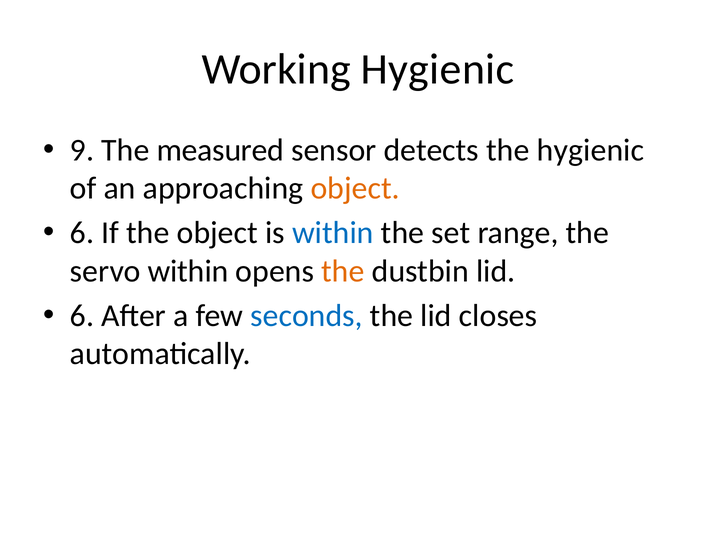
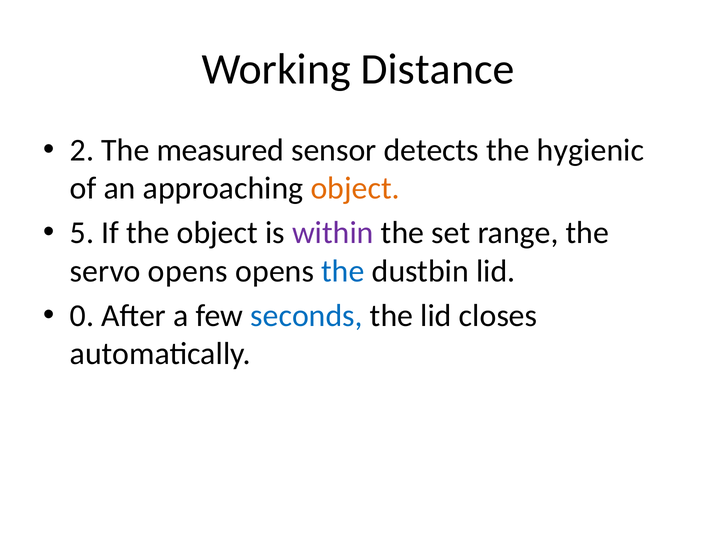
Working Hygienic: Hygienic -> Distance (438, 69)
9: 9 -> 2 (82, 150)
6: 6 -> 5 (82, 233)
within colour: blue -> purple (333, 233)
servo within: within -> opens (188, 272)
the colour: orange -> blue (343, 272)
6: 6 -> 0 (82, 316)
